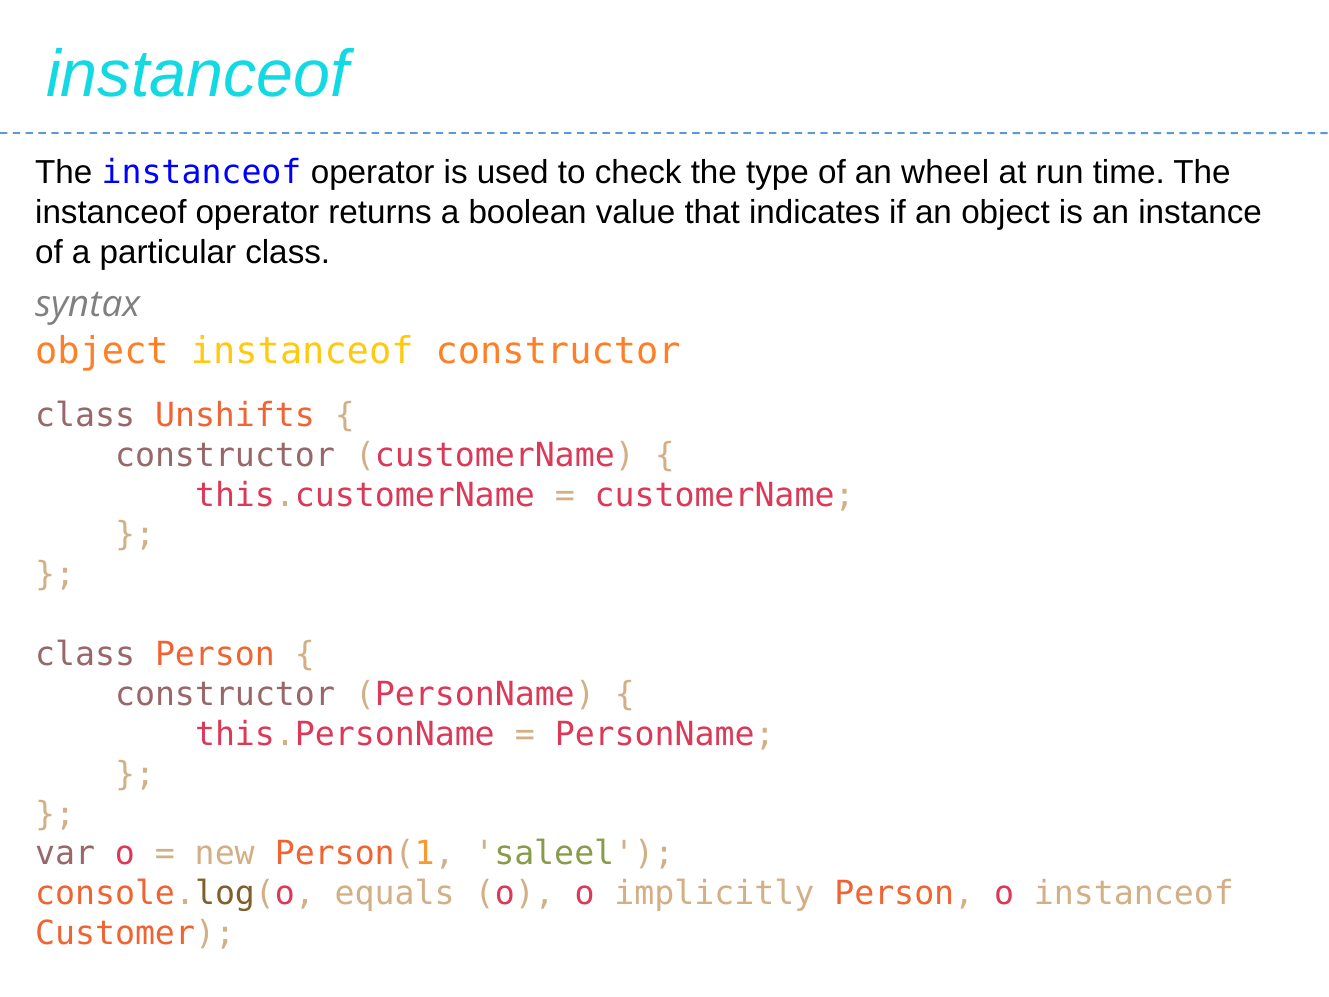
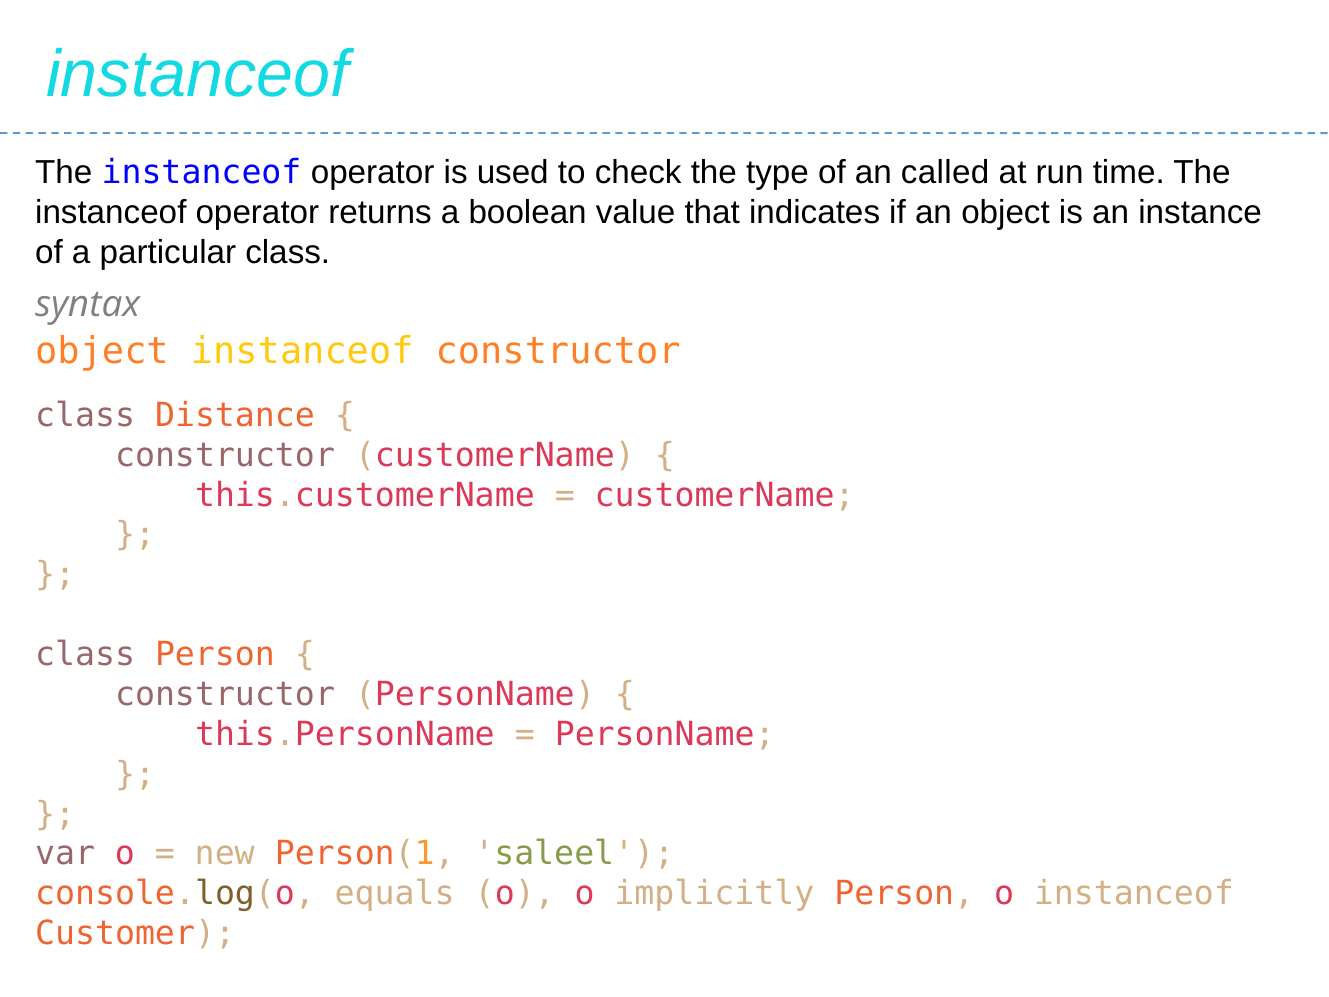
wheel: wheel -> called (945, 173)
Unshifts: Unshifts -> Distance (235, 415)
